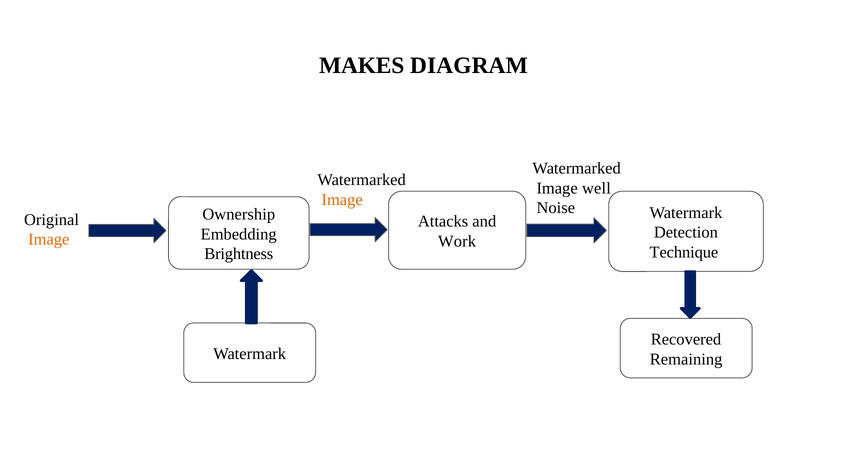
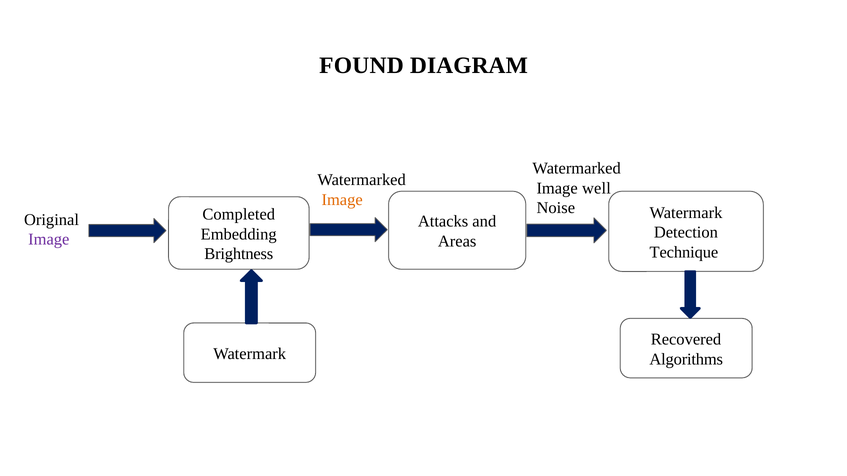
MAKES: MAKES -> FOUND (362, 65)
Ownership: Ownership -> Completed (239, 215)
Image colour: orange -> purple (49, 240)
Work: Work -> Areas (457, 241)
Remaining: Remaining -> Algorithms (686, 359)
